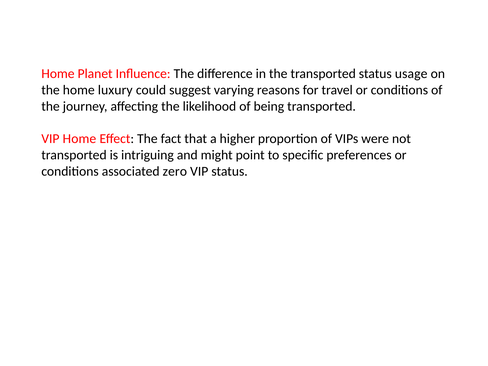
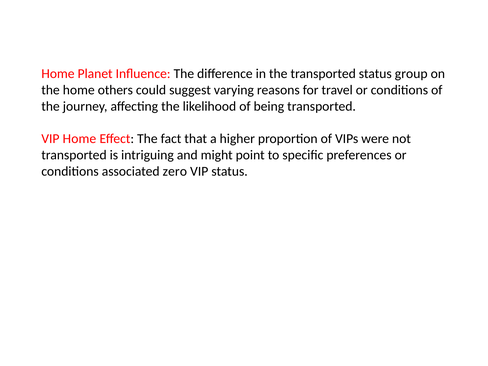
usage: usage -> group (411, 74)
luxury: luxury -> others (115, 90)
